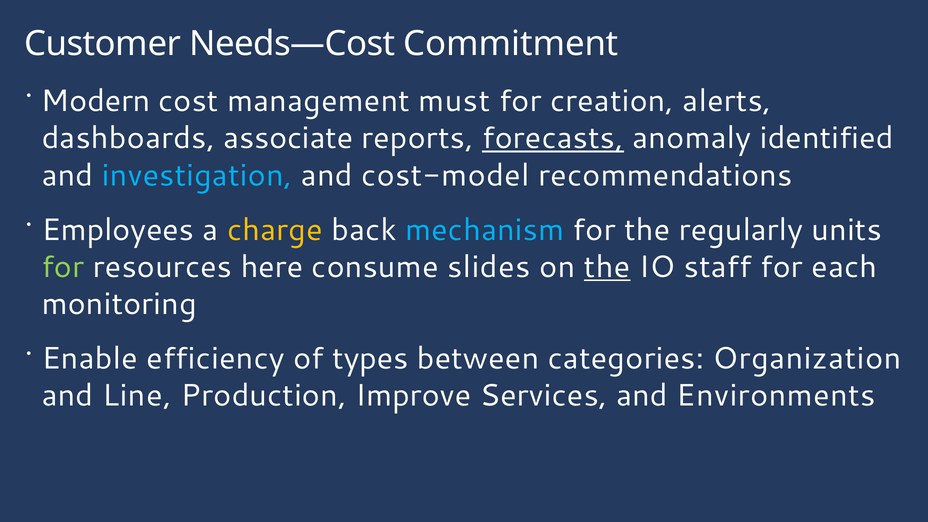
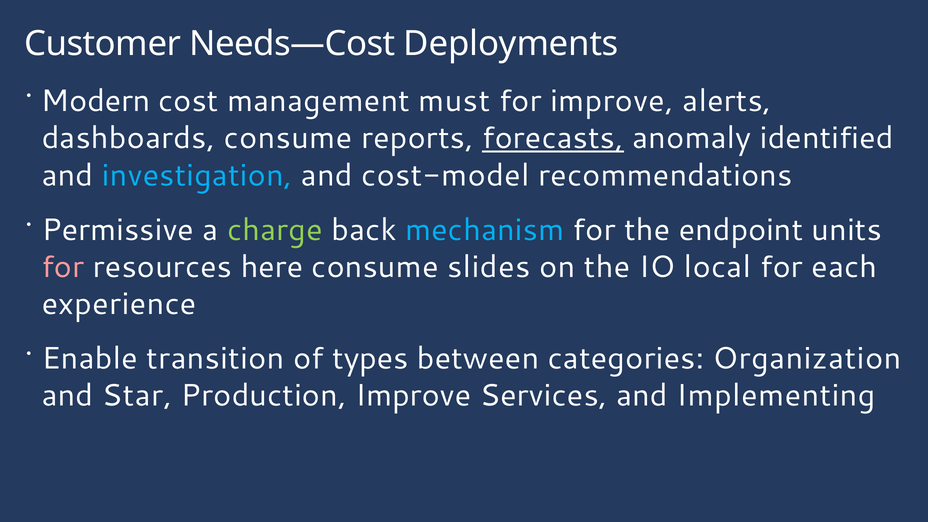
Commitment: Commitment -> Deployments (511, 44)
for creation: creation -> improve (612, 101)
dashboards associate: associate -> consume (288, 138)
Employees: Employees -> Permissive (118, 230)
charge colour: yellow -> light green (275, 230)
regularly: regularly -> endpoint (741, 230)
for colour: light green -> pink (63, 267)
the underline: present -> none (607, 267)
staff: staff -> local (718, 267)
monitoring: monitoring -> experience (119, 304)
efficiency: efficiency -> transition (215, 359)
Line: Line -> Star (137, 396)
Environments: Environments -> Implementing (776, 396)
